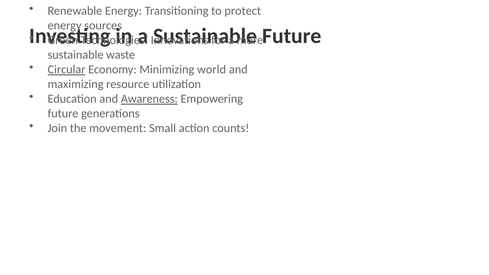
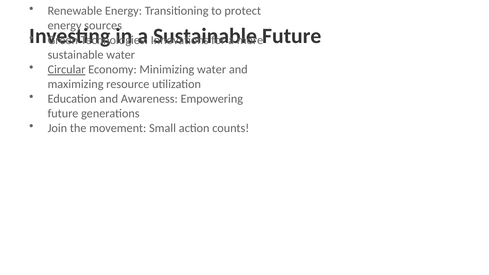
sustainable waste: waste -> water (121, 55)
Minimizing world: world -> water (212, 70)
Awareness underline: present -> none (149, 99)
